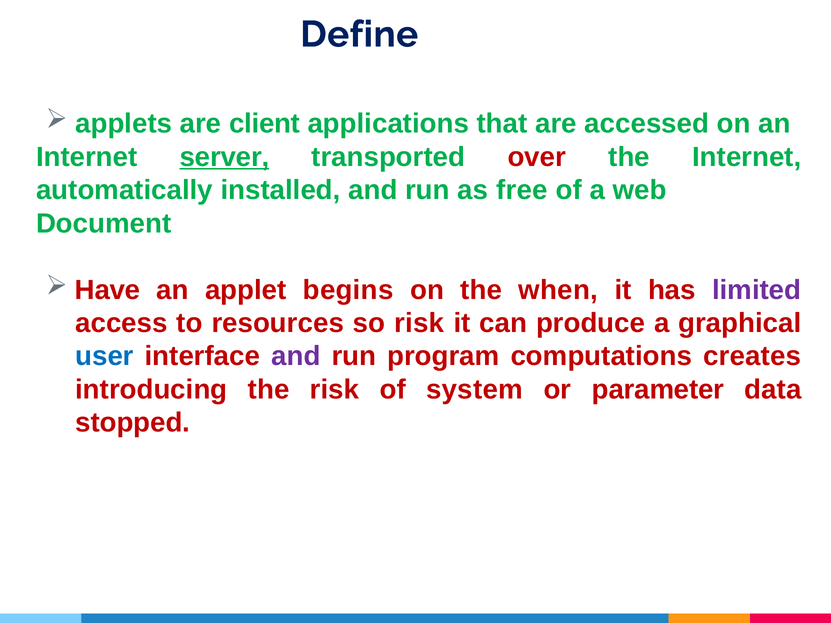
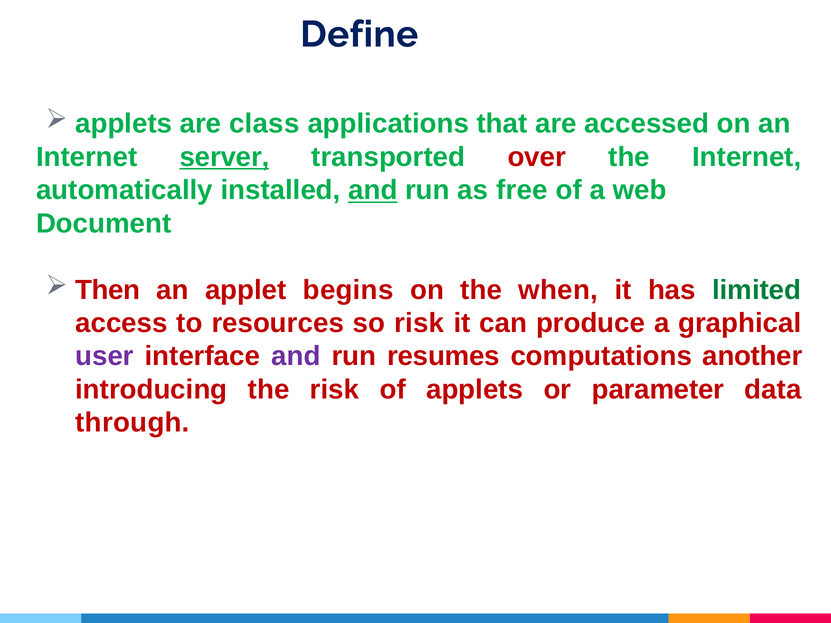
client: client -> class (264, 124)
and underline: none -> present (373, 190)
Have: Have -> Then (108, 290)
limited colour: purple -> green (757, 290)
user colour: blue -> purple (104, 356)
program: program -> resumes (443, 356)
creates: creates -> another (752, 356)
of system: system -> applets (475, 390)
stopped: stopped -> through (133, 423)
